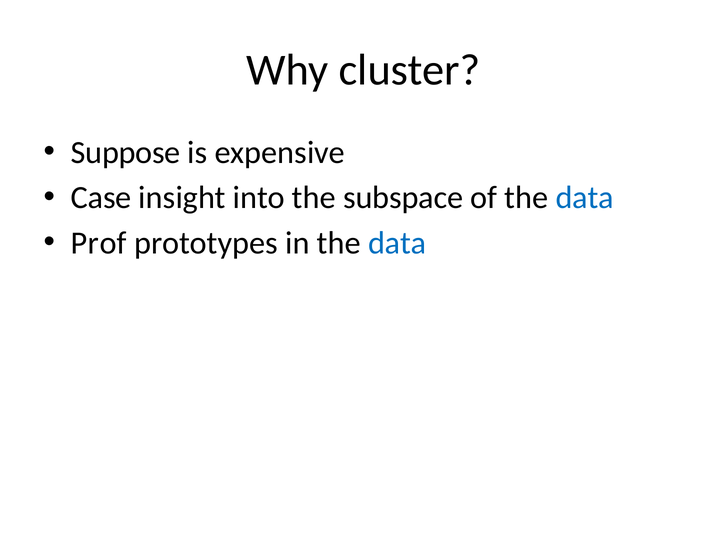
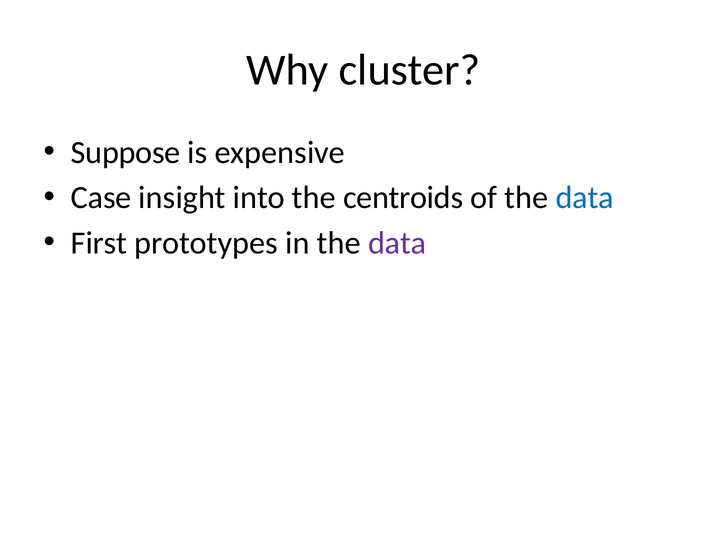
subspace: subspace -> centroids (403, 198)
Prof: Prof -> First (99, 243)
data colour: blue -> purple (397, 243)
